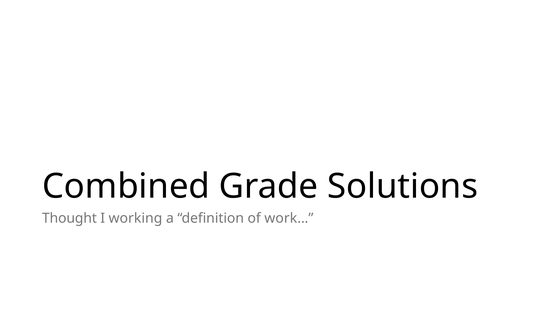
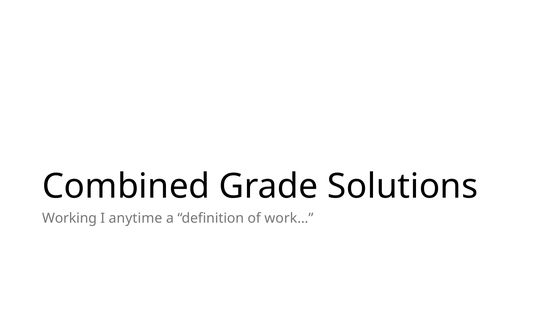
Thought: Thought -> Working (69, 218)
working: working -> anytime (135, 218)
